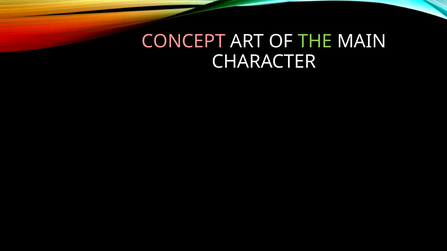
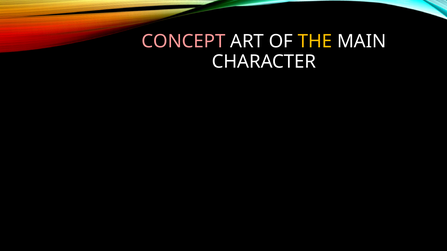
THE colour: light green -> yellow (315, 42)
